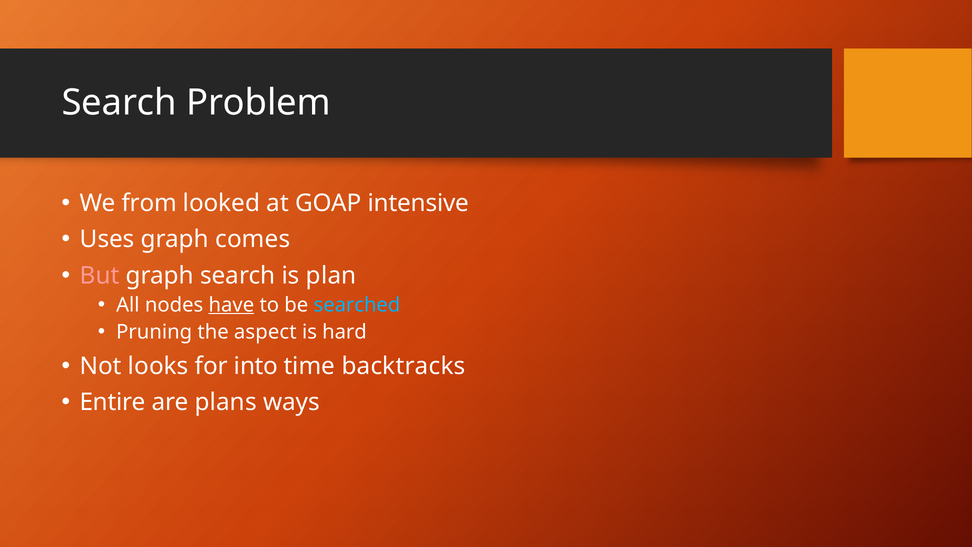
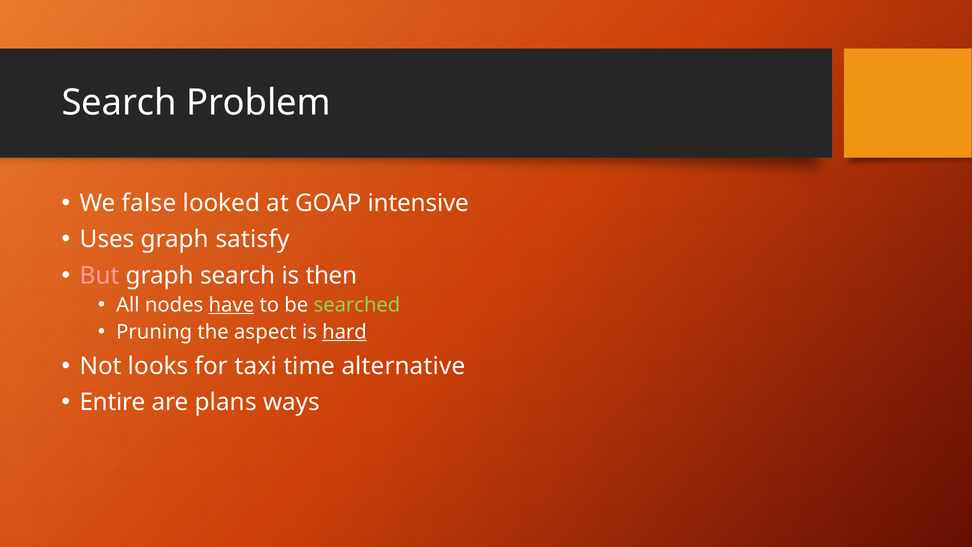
from: from -> false (149, 203)
comes: comes -> satisfy (253, 239)
plan: plan -> then (331, 276)
searched colour: light blue -> light green (357, 305)
hard underline: none -> present (344, 332)
into: into -> taxi (256, 366)
backtracks: backtracks -> alternative (403, 366)
